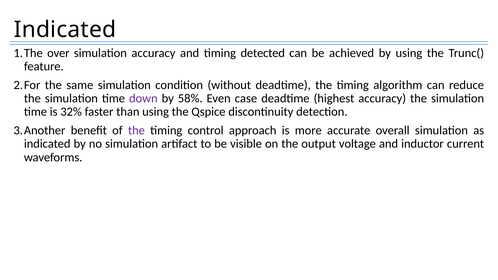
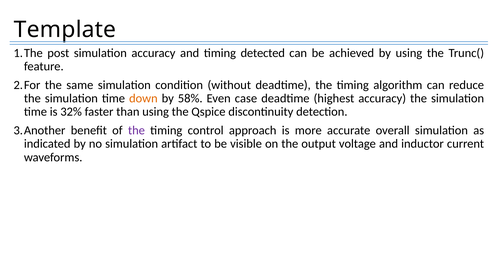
Indicated: Indicated -> Template (65, 30)
over: over -> post (58, 53)
down colour: purple -> orange (143, 98)
